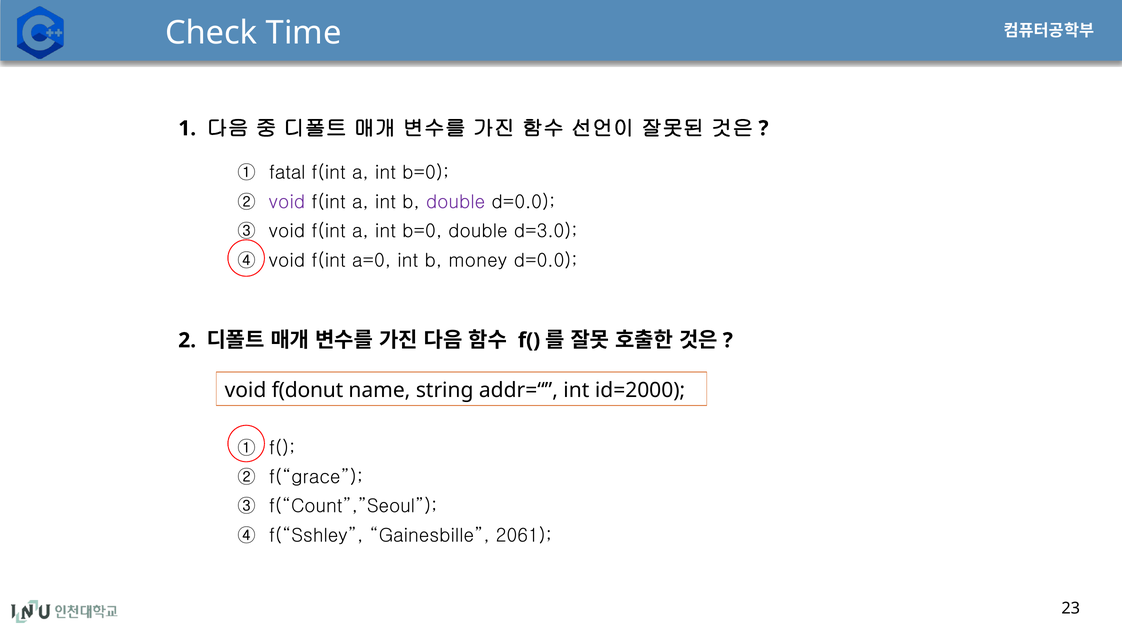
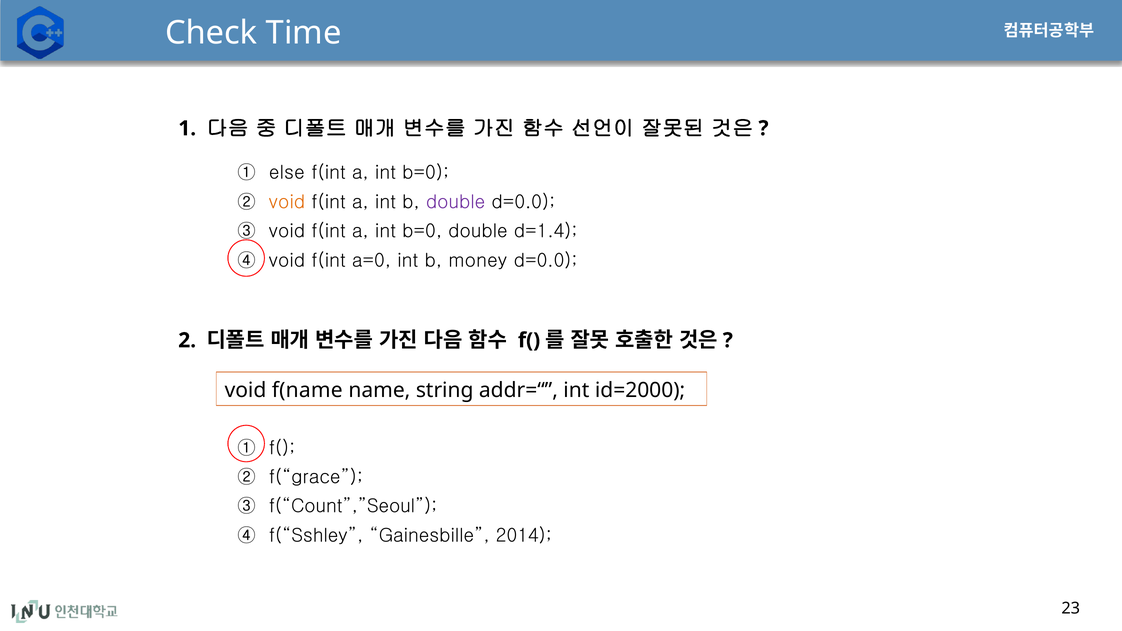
fatal: fatal -> else (287, 173)
void colour: purple -> orange (287, 202)
d=3.0: d=3.0 -> d=1.4 (546, 231)
f(donut: f(donut -> f(name (307, 390)
2061: 2061 -> 2014 (524, 536)
